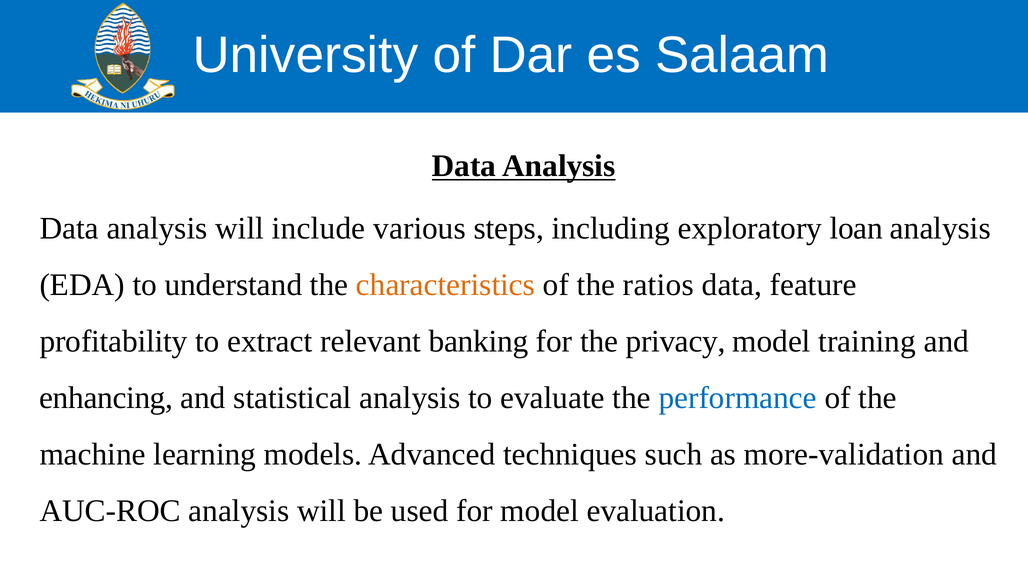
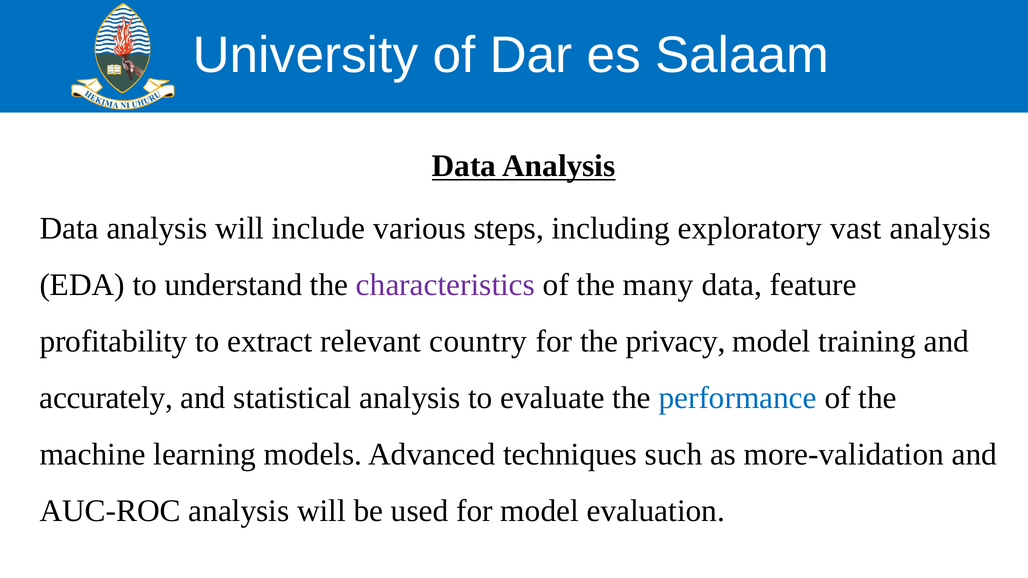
loan: loan -> vast (856, 228)
characteristics colour: orange -> purple (446, 285)
ratios: ratios -> many (658, 285)
banking: banking -> country (478, 341)
enhancing: enhancing -> accurately (106, 398)
